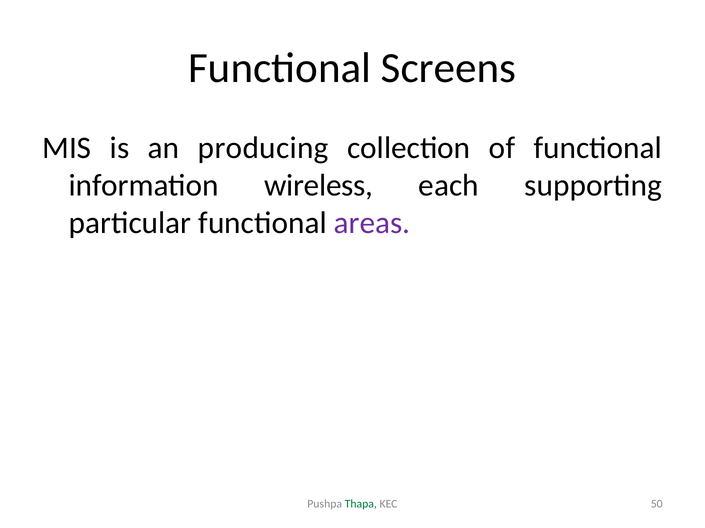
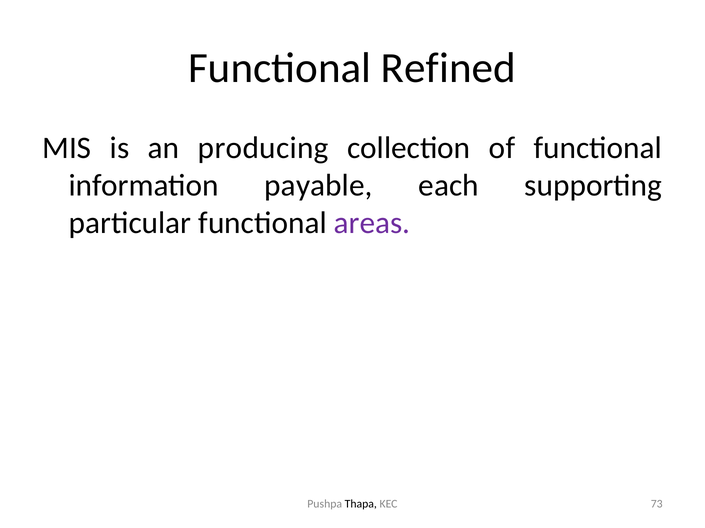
Screens: Screens -> Refined (449, 68)
wireless: wireless -> payable (319, 186)
Thapa colour: green -> black (361, 505)
50: 50 -> 73 (657, 505)
